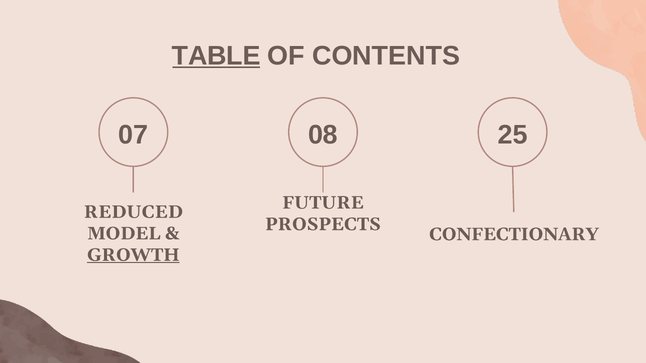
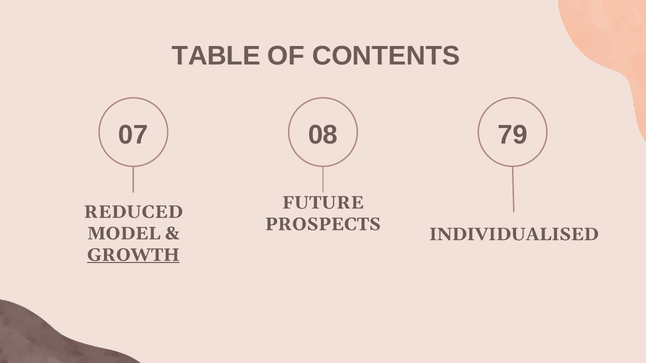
TABLE underline: present -> none (216, 56)
25: 25 -> 79 (513, 135)
CONFECTIONARY: CONFECTIONARY -> INDIVIDUALISED (514, 235)
